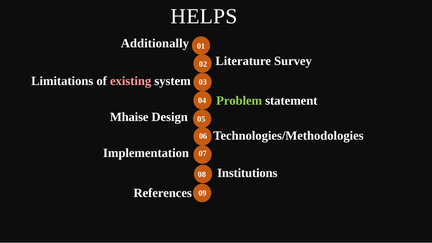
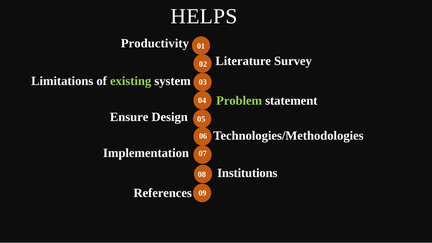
Additionally: Additionally -> Productivity (155, 43)
existing colour: pink -> light green (131, 81)
Mhaise: Mhaise -> Ensure (129, 117)
